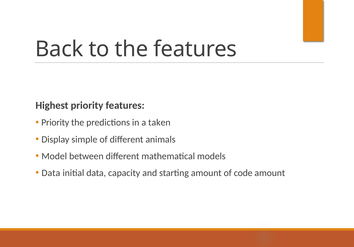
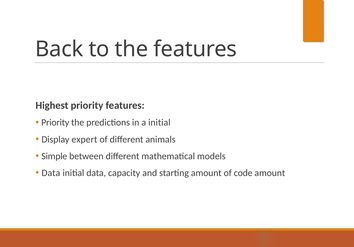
a taken: taken -> initial (159, 123)
simple: simple -> expert (84, 139)
Model: Model -> Simple (54, 156)
